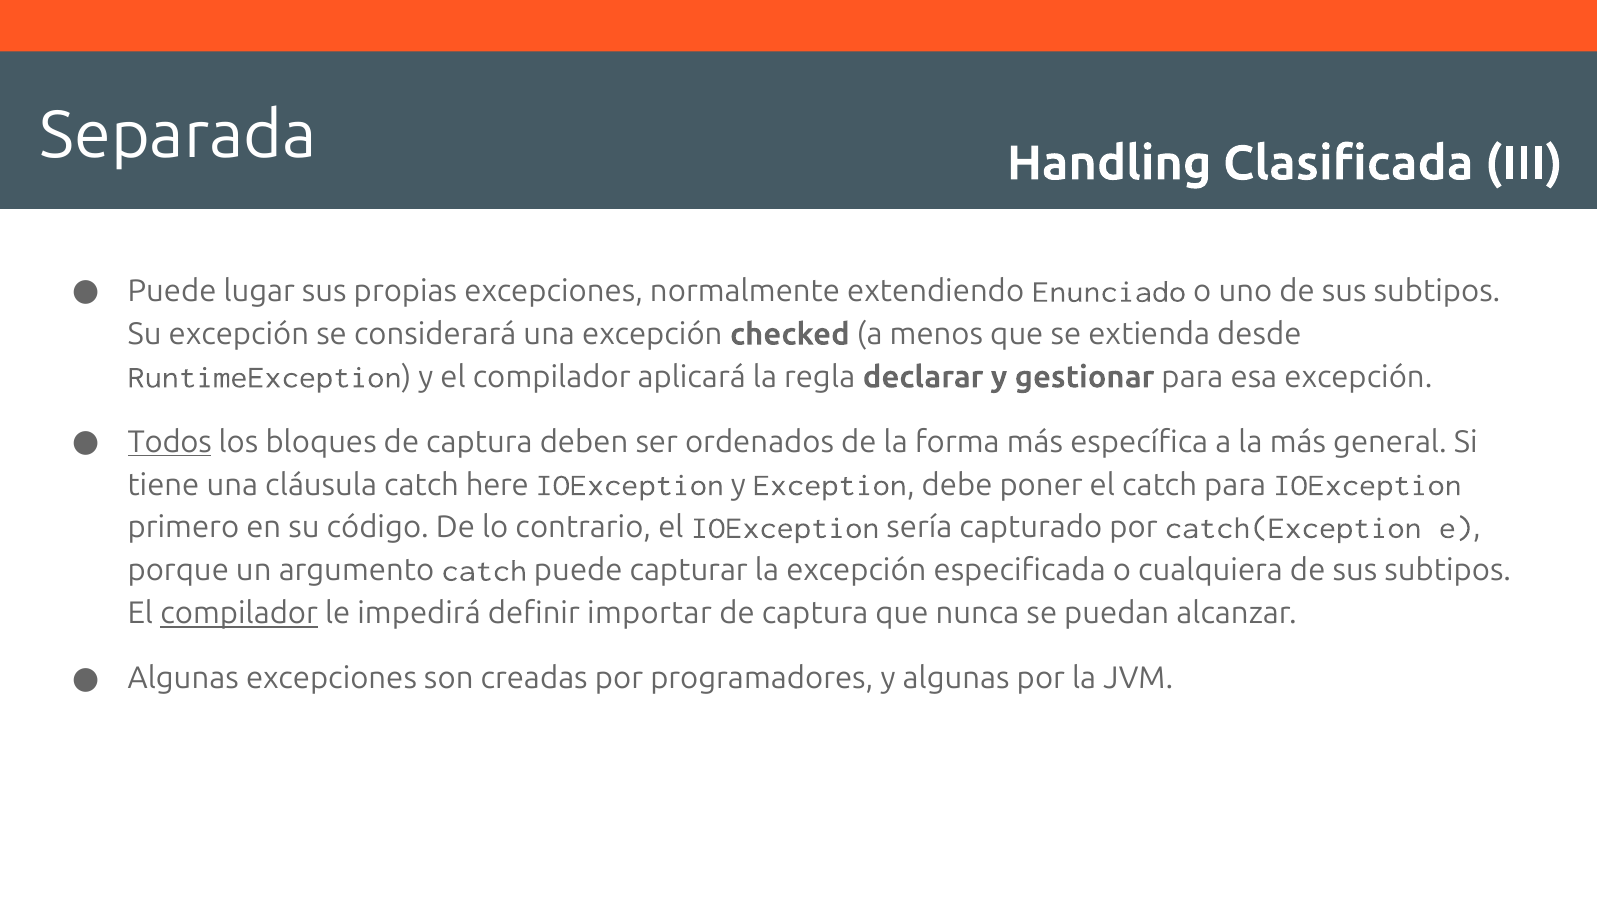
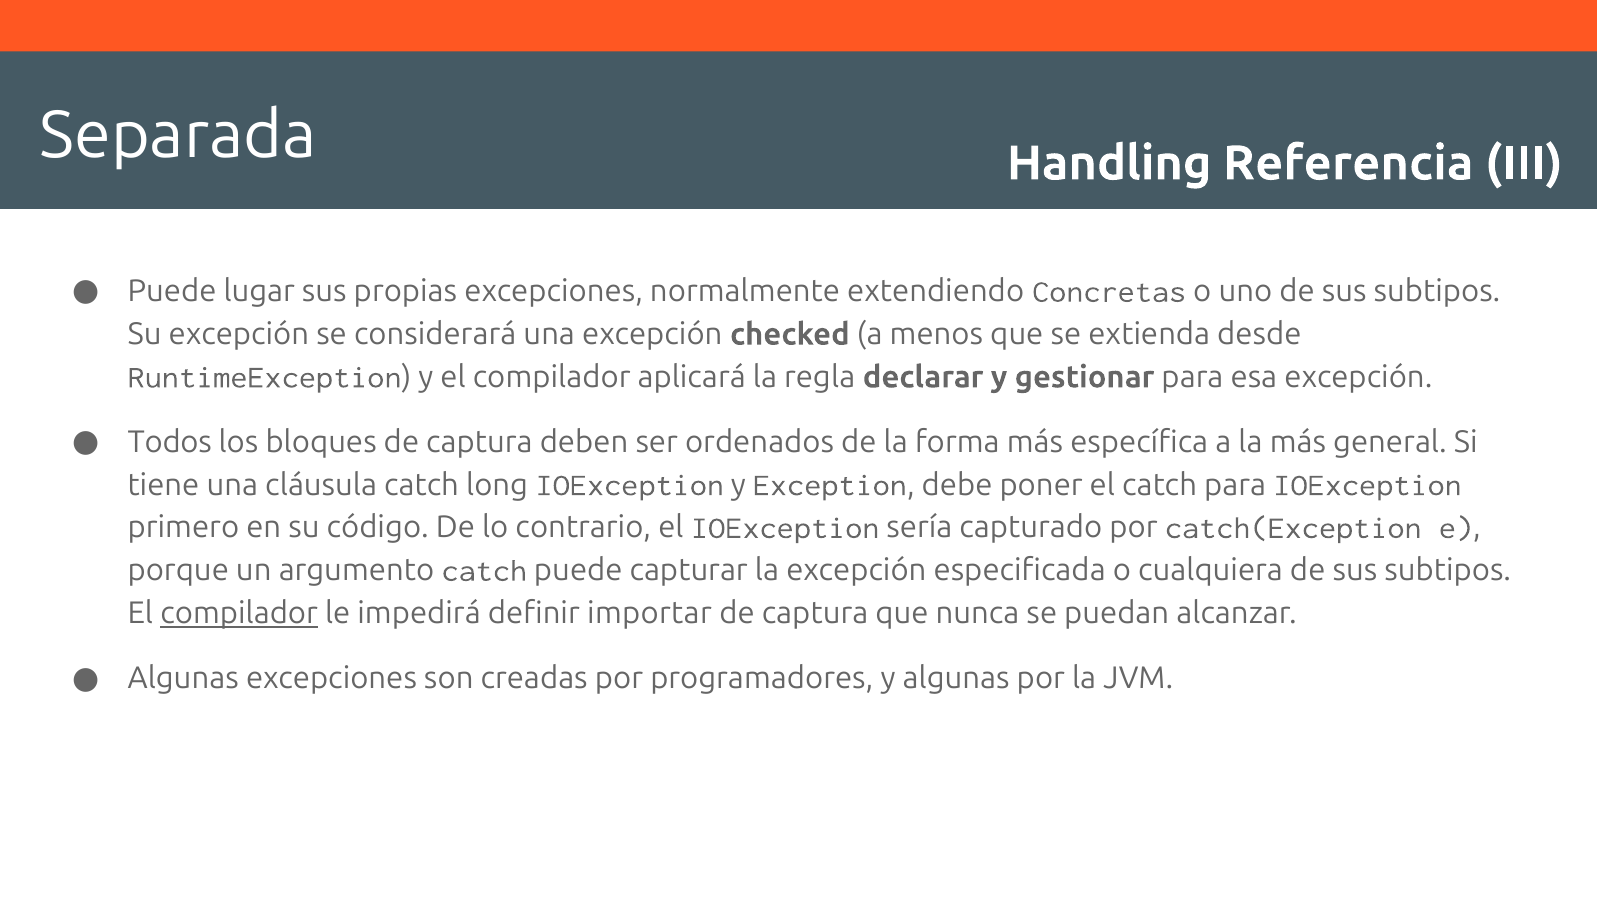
Clasificada: Clasificada -> Referencia (1348, 163)
Enunciado: Enunciado -> Concretas (1109, 292)
Todos underline: present -> none (170, 442)
here: here -> long (497, 485)
